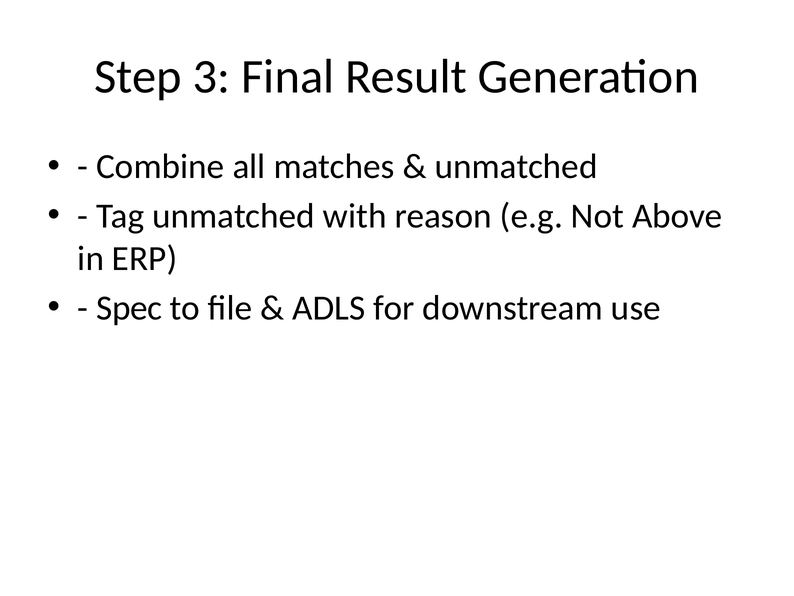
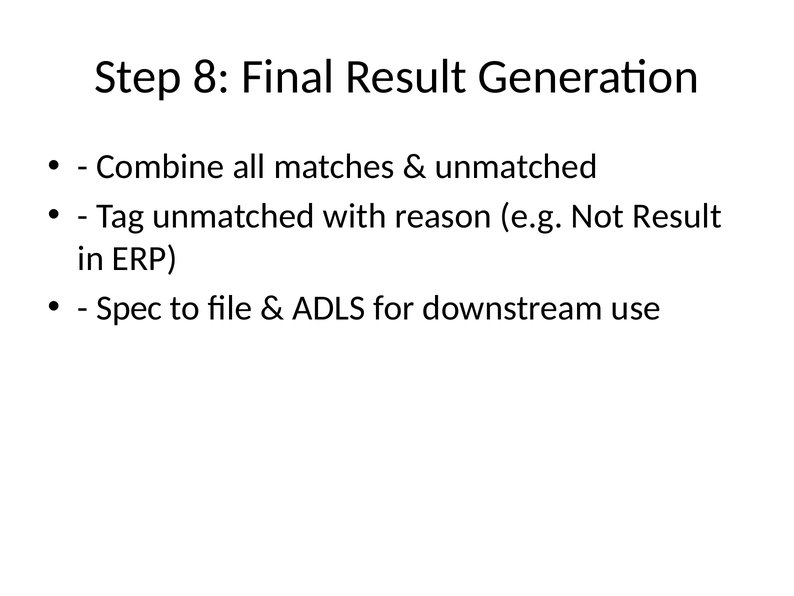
3: 3 -> 8 (212, 77)
Not Above: Above -> Result (677, 216)
